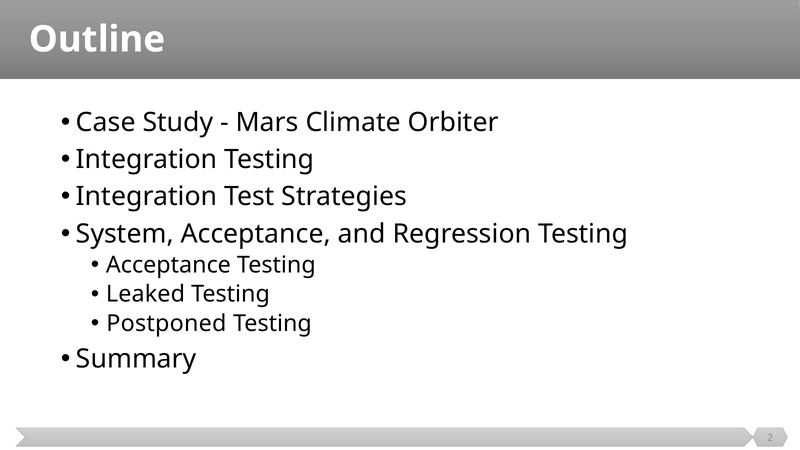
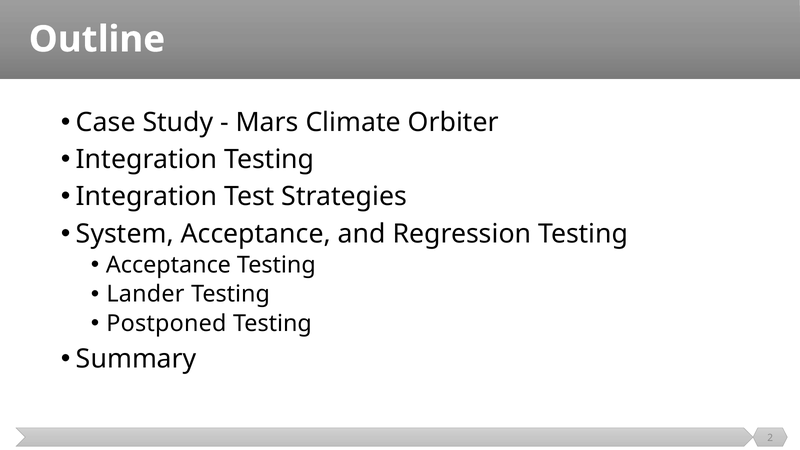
Leaked: Leaked -> Lander (145, 294)
